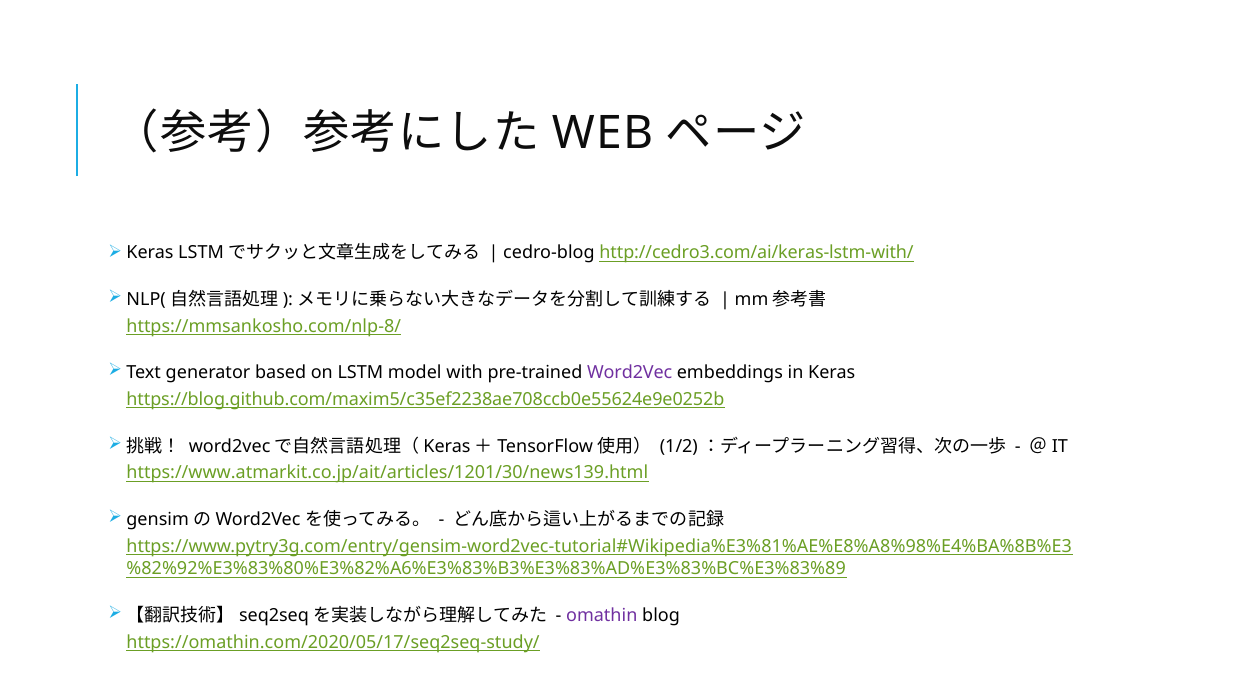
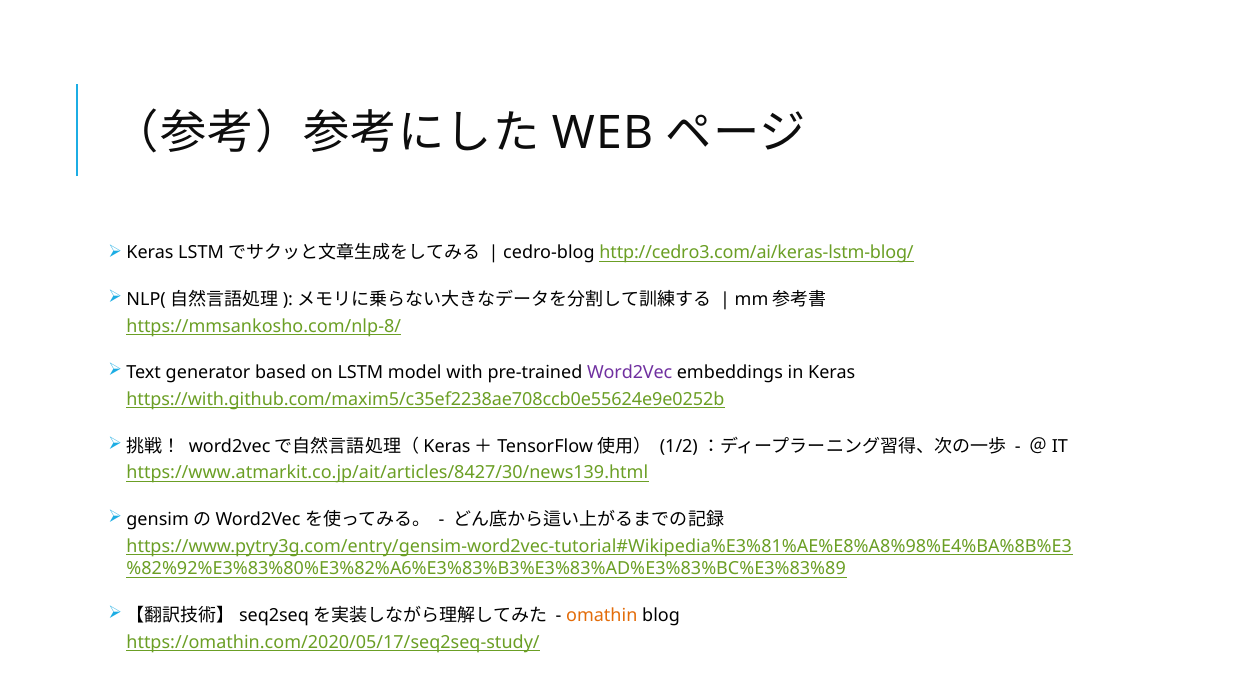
http://cedro3.com/ai/keras-lstm-with/: http://cedro3.com/ai/keras-lstm-with/ -> http://cedro3.com/ai/keras-lstm-blog/ (757, 253)
https://blog.github.com/maxim5/c35ef2238ae708ccb0e55624e9e0252b: https://blog.github.com/maxim5/c35ef2238ae708ccb0e55624e9e0252b -> https://with.github.com/maxim5/c35ef2238ae708ccb0e55624e9e0252b (425, 400)
https://www.atmarkit.co.jp/ait/articles/1201/30/news139.html: https://www.atmarkit.co.jp/ait/articles/1201/30/news139.html -> https://www.atmarkit.co.jp/ait/articles/8427/30/news139.html (387, 473)
omathin colour: purple -> orange (602, 616)
